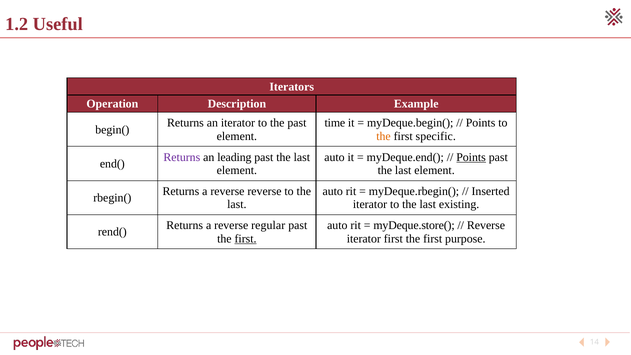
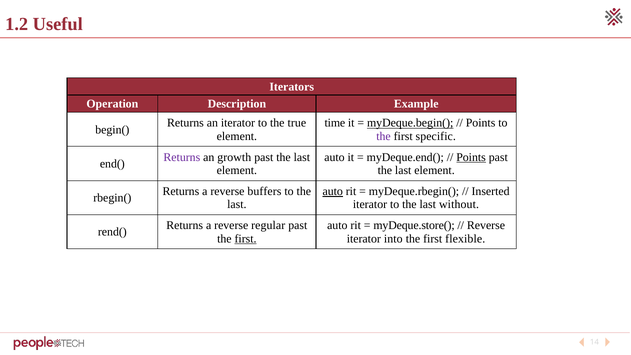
the past: past -> true (297, 123)
myDeque.begin( underline: none -> present (410, 123)
the colour: orange -> purple (384, 136)
leading: leading -> growth (234, 157)
reverse reverse: reverse -> buffers (264, 191)
auto underline: none -> present (333, 191)
existing: existing -> without (459, 204)
iterator first: first -> into (393, 239)
purpose: purpose -> flexible (465, 239)
